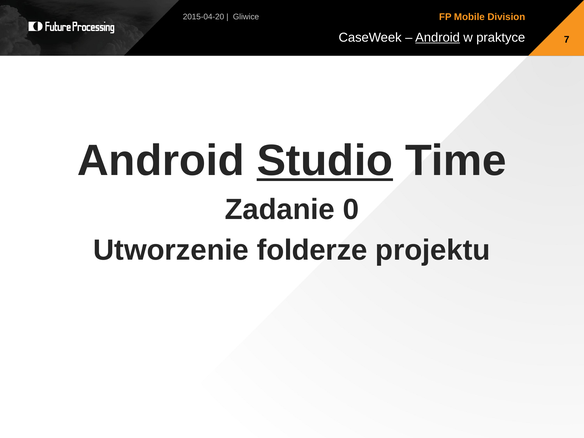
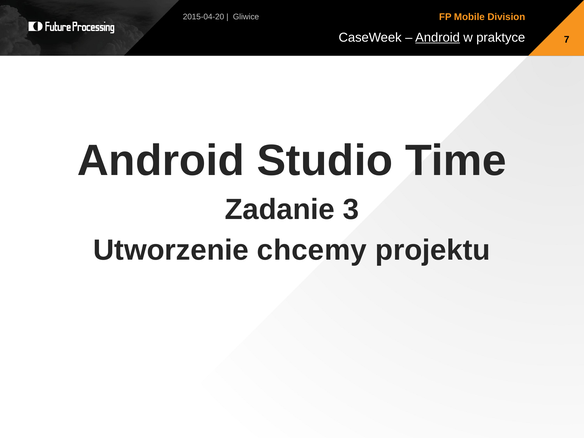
Studio underline: present -> none (325, 161)
0: 0 -> 3 (351, 209)
folderze: folderze -> chcemy (312, 250)
